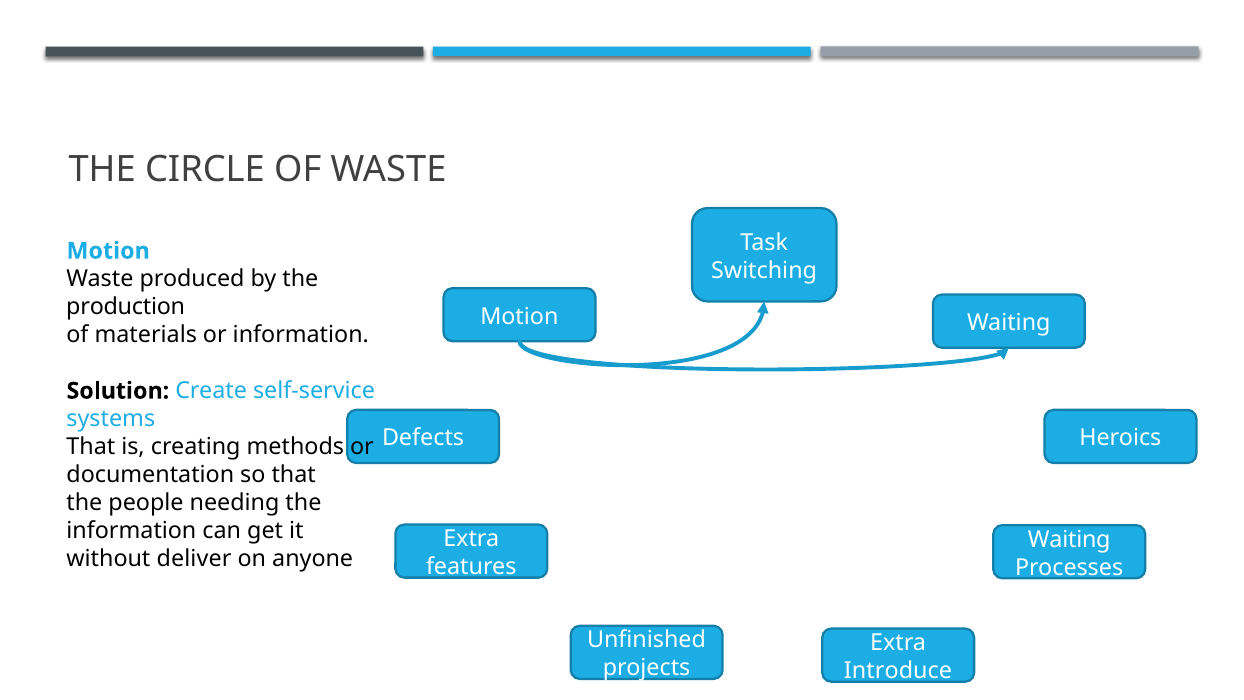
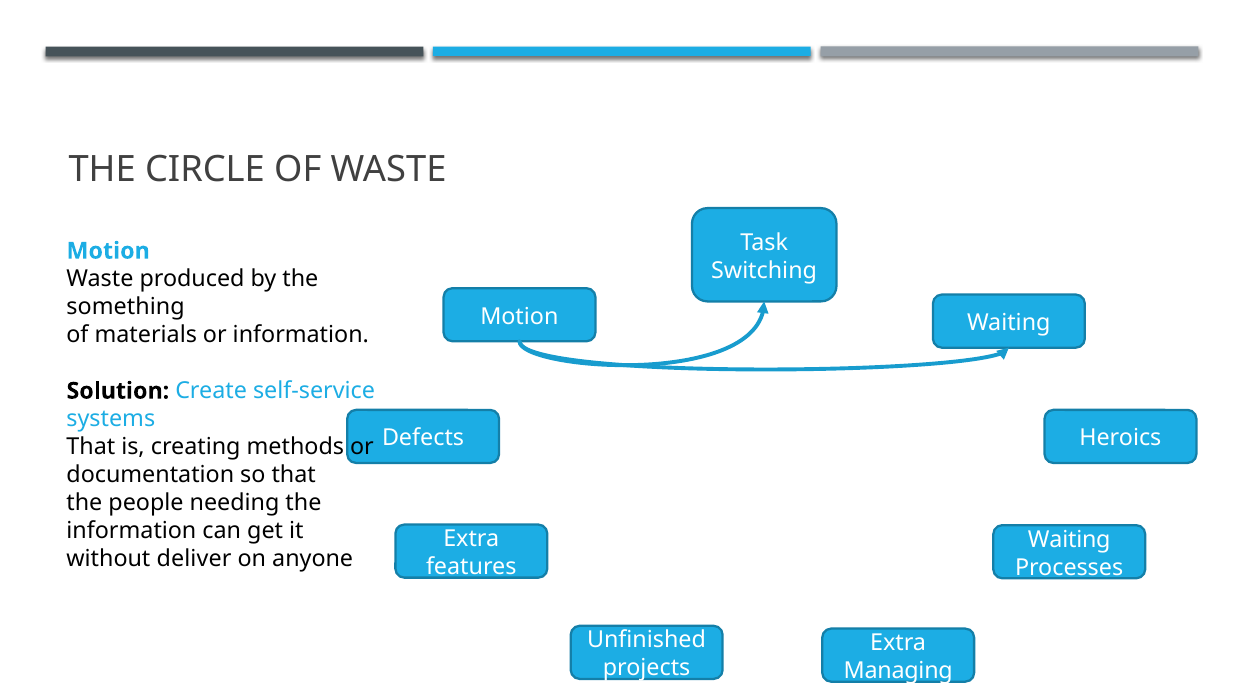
production: production -> something (126, 307)
Introduce: Introduce -> Managing (898, 670)
